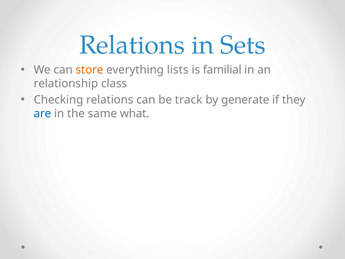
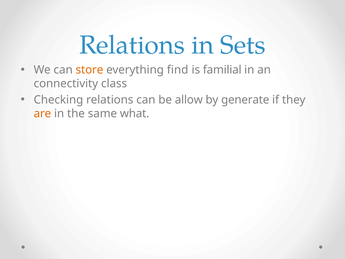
lists: lists -> find (178, 70)
relationship: relationship -> connectivity (66, 84)
track: track -> allow (189, 100)
are colour: blue -> orange (42, 114)
